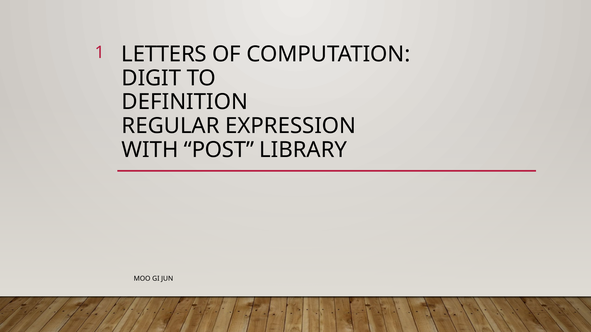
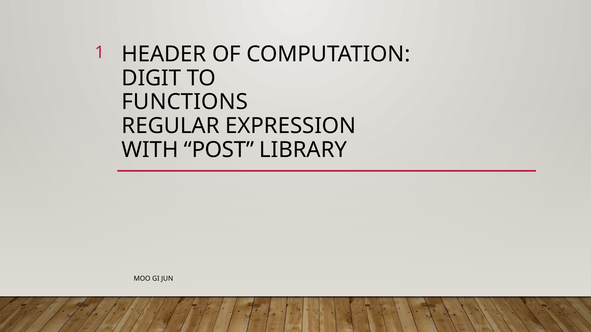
LETTERS: LETTERS -> HEADER (164, 54)
DEFINITION: DEFINITION -> FUNCTIONS (185, 102)
